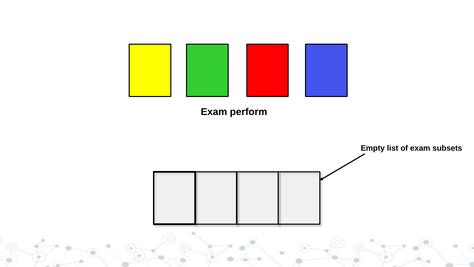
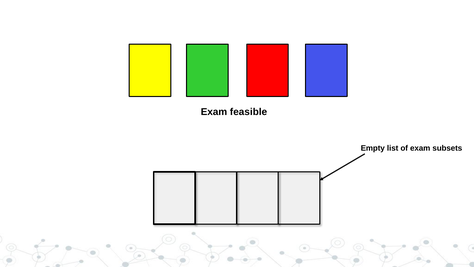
perform: perform -> feasible (249, 112)
